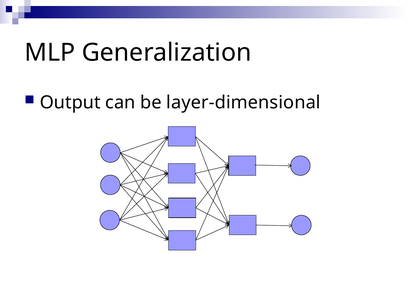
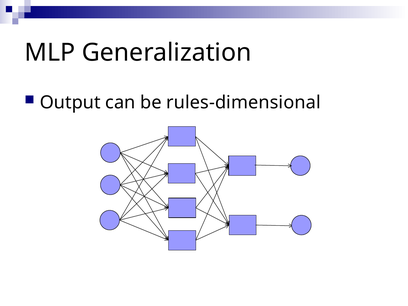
layer-dimensional: layer-dimensional -> rules-dimensional (243, 103)
